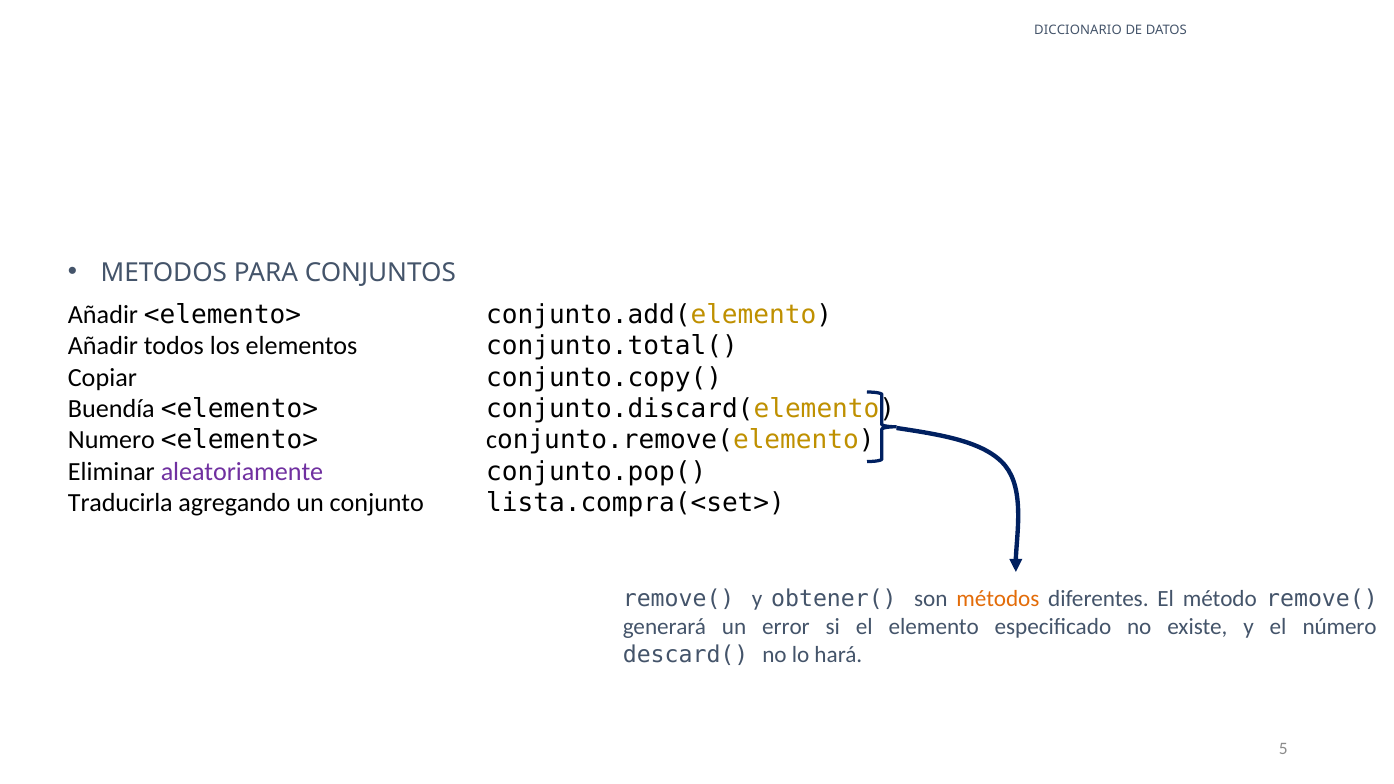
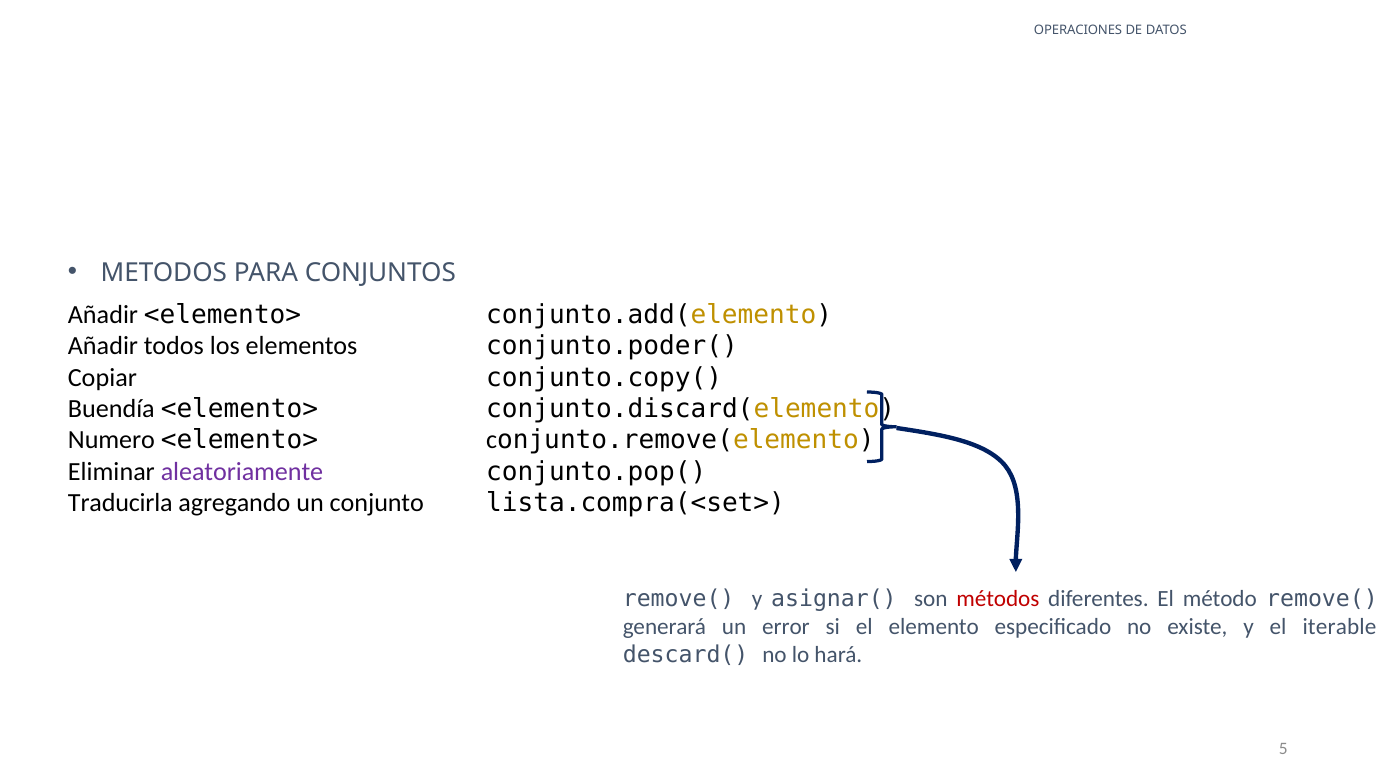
DICCIONARIO: DICCIONARIO -> OPERACIONES (1078, 30)
conjunto.total(: conjunto.total( -> conjunto.poder( (612, 346)
obtener(: obtener( -> asignar( (834, 599)
métodos colour: orange -> red (998, 599)
número: número -> iterable (1339, 627)
